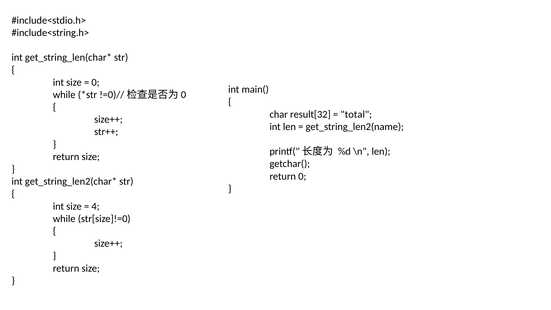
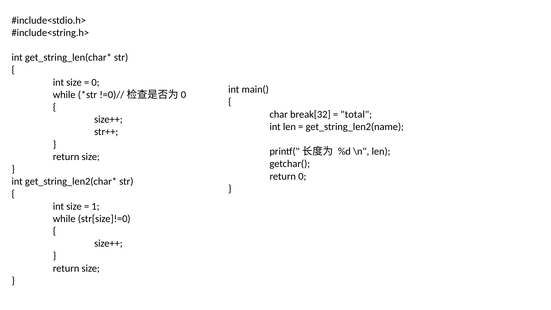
result[32: result[32 -> break[32 (310, 114)
4: 4 -> 1 (95, 206)
